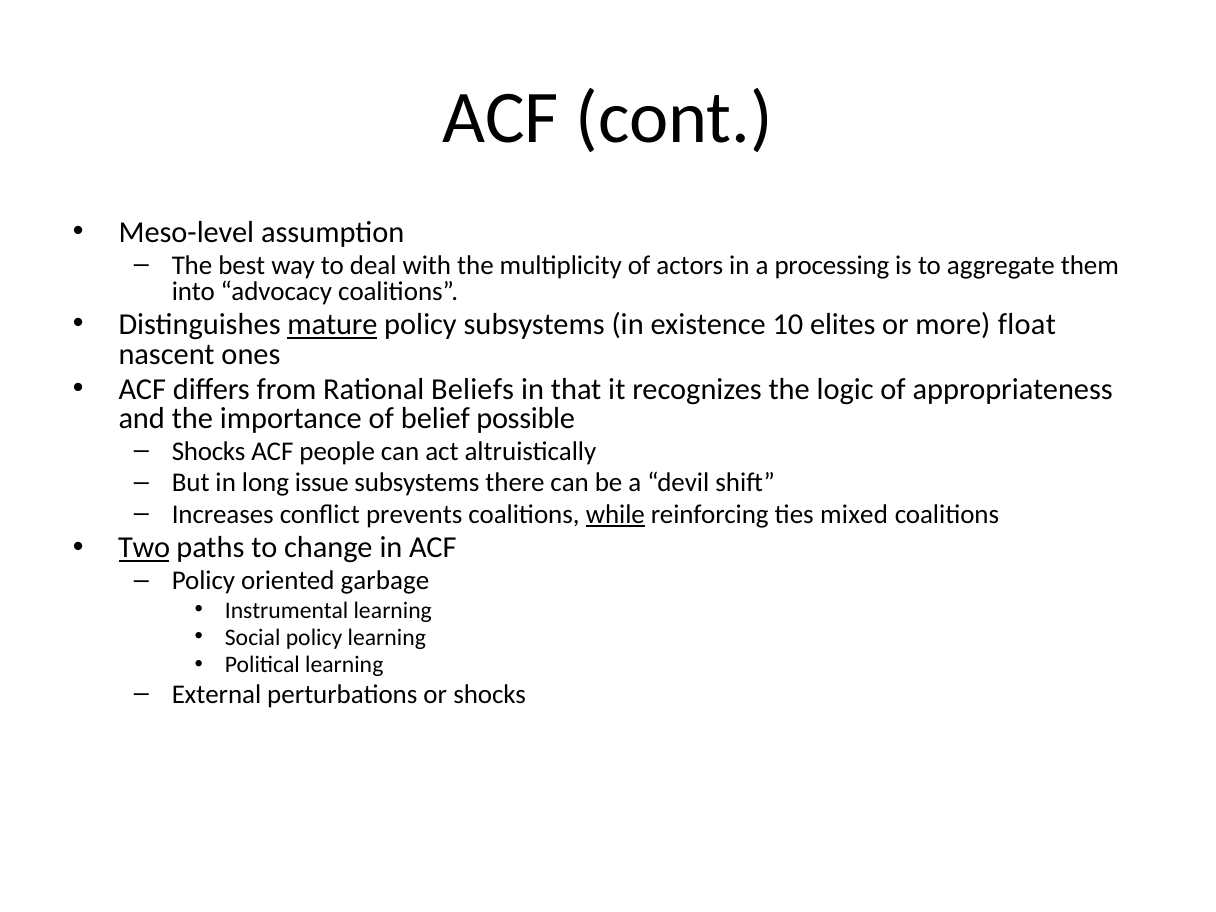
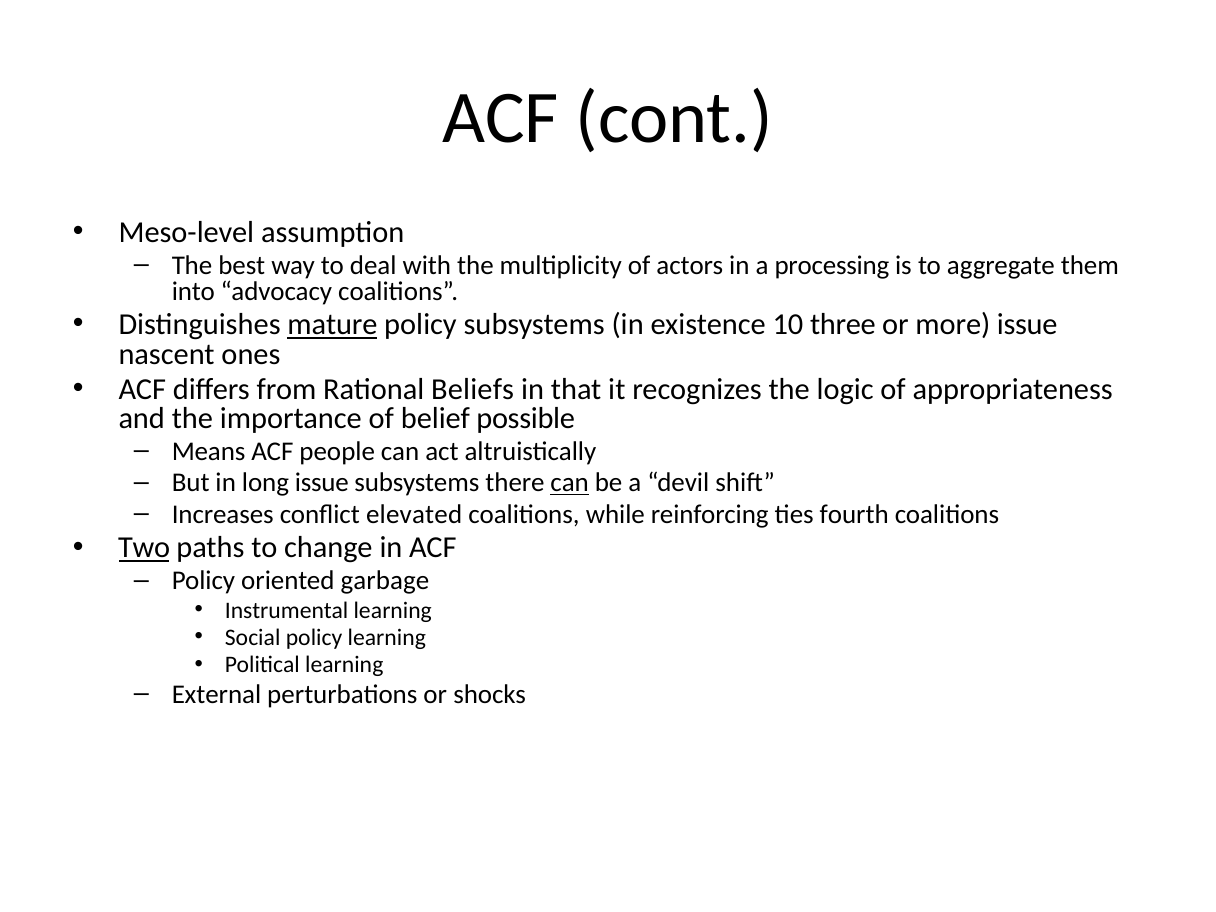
elites: elites -> three (843, 325)
more float: float -> issue (1027, 325)
Shocks: Shocks -> Means (209, 452)
can underline: none -> present (570, 483)
prevents: prevents -> elevated (414, 514)
while underline: present -> none (615, 514)
mixed: mixed -> fourth (854, 514)
